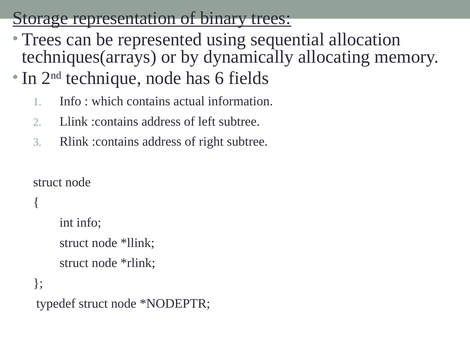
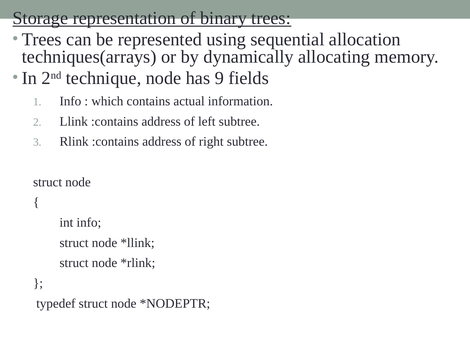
6: 6 -> 9 (219, 78)
